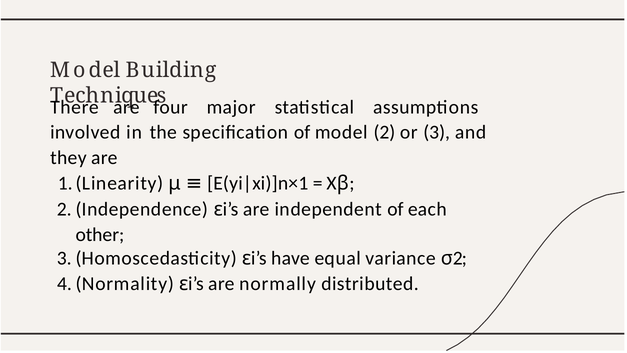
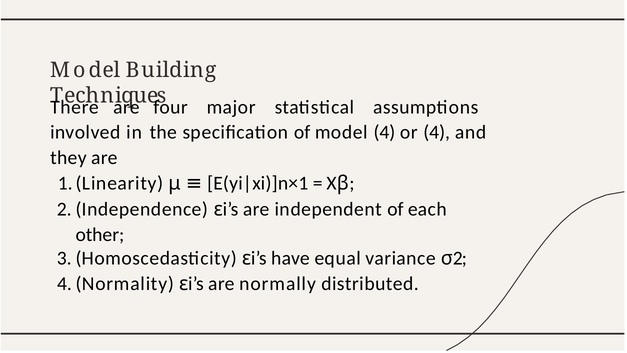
model 2: 2 -> 4 (384, 132)
or 3: 3 -> 4 (437, 132)
